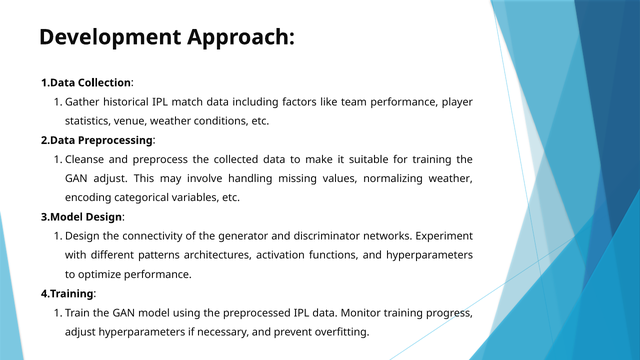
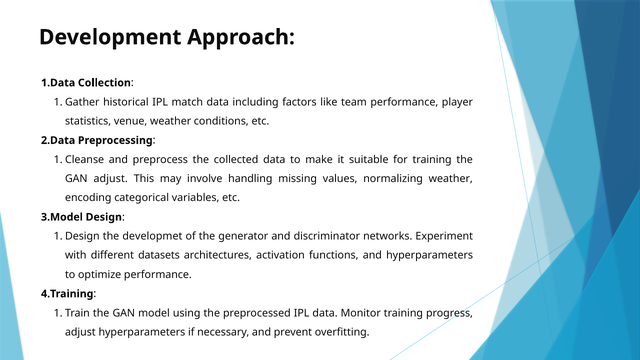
connectivity: connectivity -> developmet (152, 236)
patterns: patterns -> datasets (159, 255)
